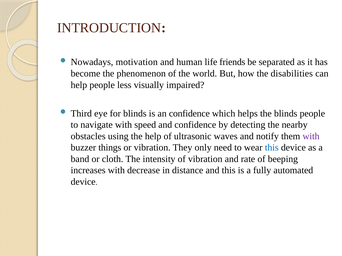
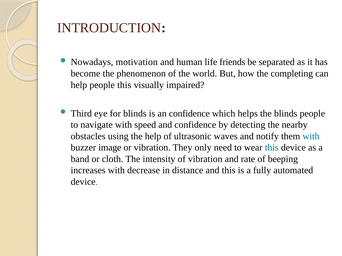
disabilities: disabilities -> completing (292, 74)
people less: less -> this (124, 85)
with colour: purple -> blue (311, 136)
things: things -> image (110, 148)
